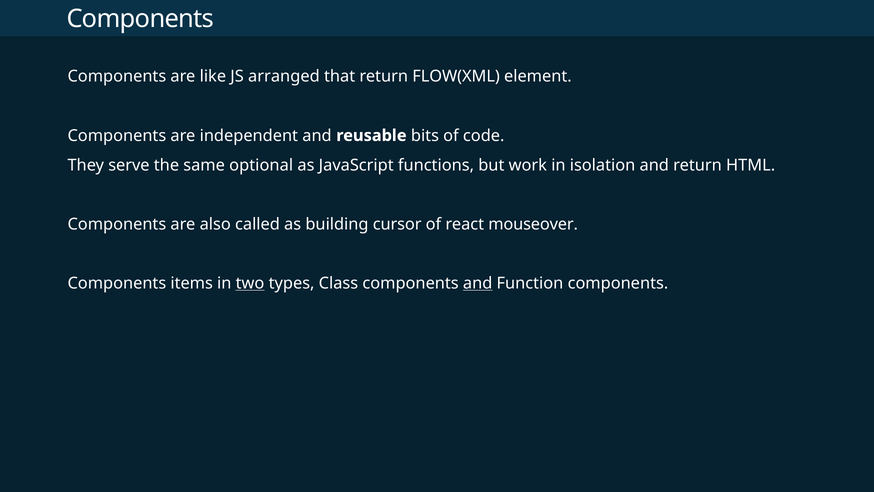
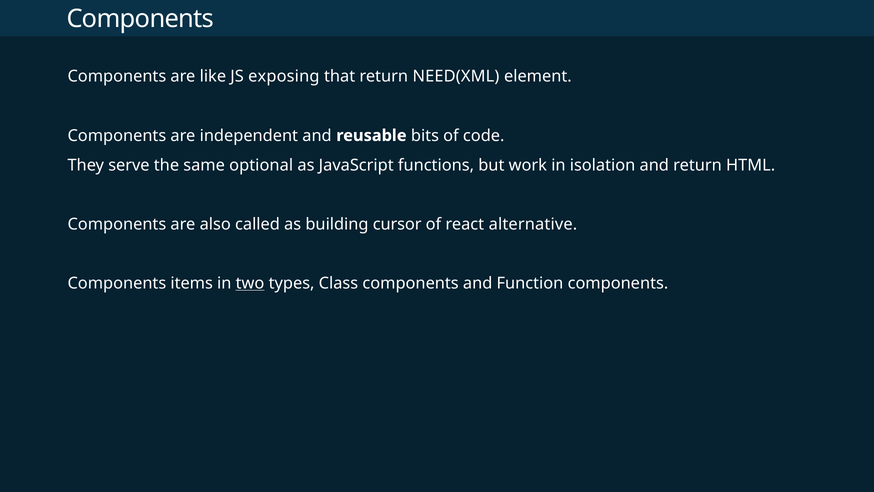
arranged: arranged -> exposing (284, 77)
FLOW(XML: FLOW(XML -> NEED(XML (456, 77)
mouseover: mouseover -> alternative (533, 224)
and underline: present -> none (478, 283)
